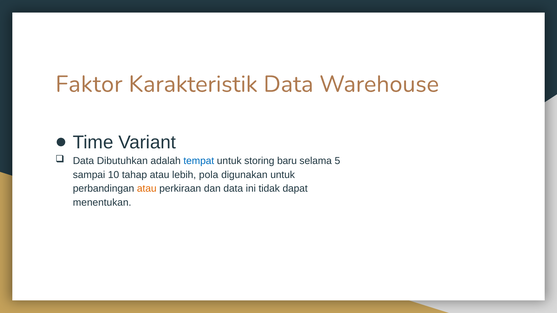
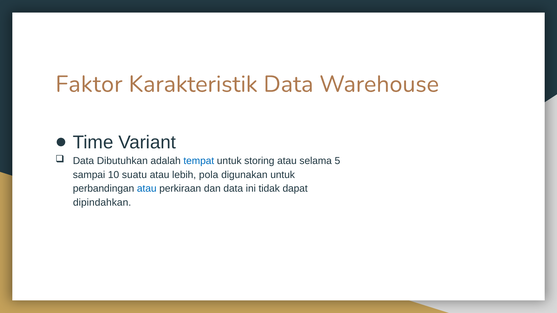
storing baru: baru -> atau (287, 161)
tahap: tahap -> suatu (134, 175)
atau colour: orange -> blue (147, 189)
menentukan: menentukan -> dipindahkan (102, 203)
